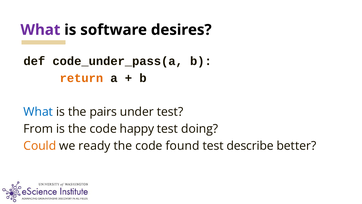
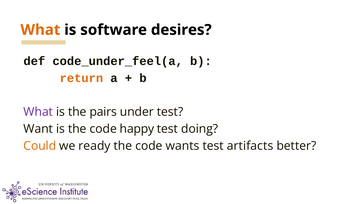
What colour: purple -> orange (40, 30)
code_under_pass(a: code_under_pass(a -> code_under_feel(a (118, 61)
What colour: blue -> purple (38, 112)
From: From -> Want (38, 129)
found: found -> wants (182, 146)
describe: describe -> artifacts (250, 146)
